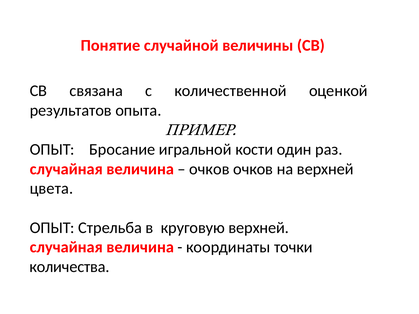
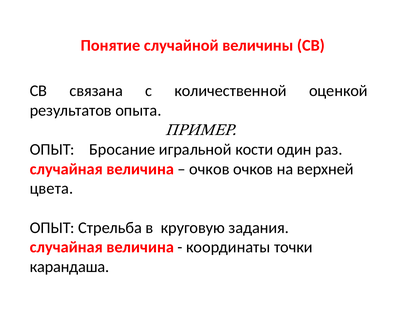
круговую верхней: верхней -> задания (259, 228)
количества: количества -> карандаша (69, 267)
